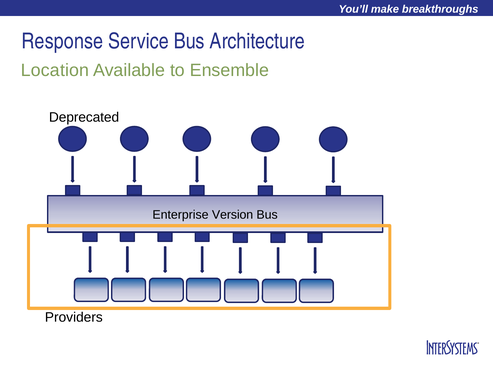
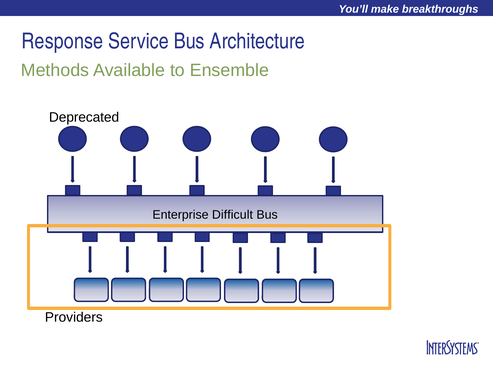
Location: Location -> Methods (55, 70)
Version: Version -> Difficult (232, 215)
